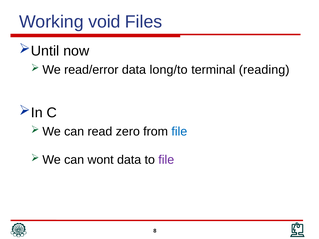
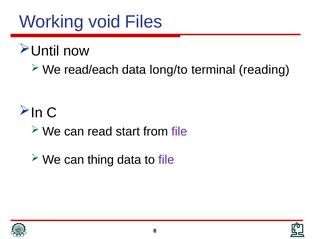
read/error: read/error -> read/each (91, 70)
zero: zero -> start (128, 132)
file colour: blue -> purple (179, 132)
wont: wont -> thing (101, 160)
